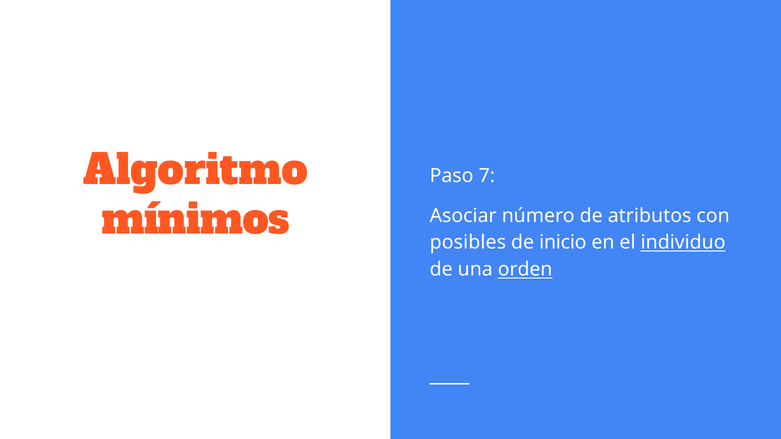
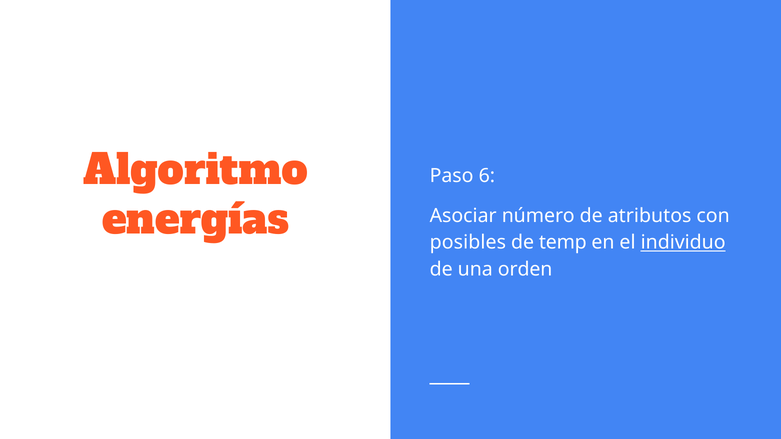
7: 7 -> 6 (487, 176)
mínimos: mínimos -> energías (195, 220)
inicio: inicio -> temp (563, 243)
orden underline: present -> none (525, 270)
